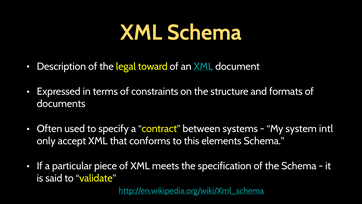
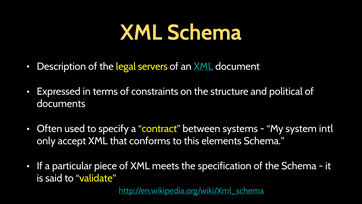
toward: toward -> servers (153, 66)
formats: formats -> political (286, 91)
